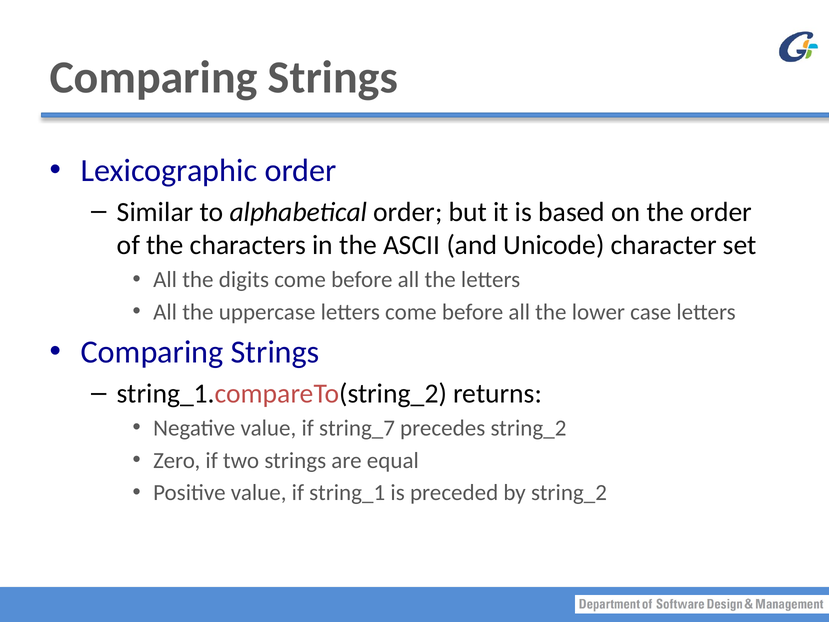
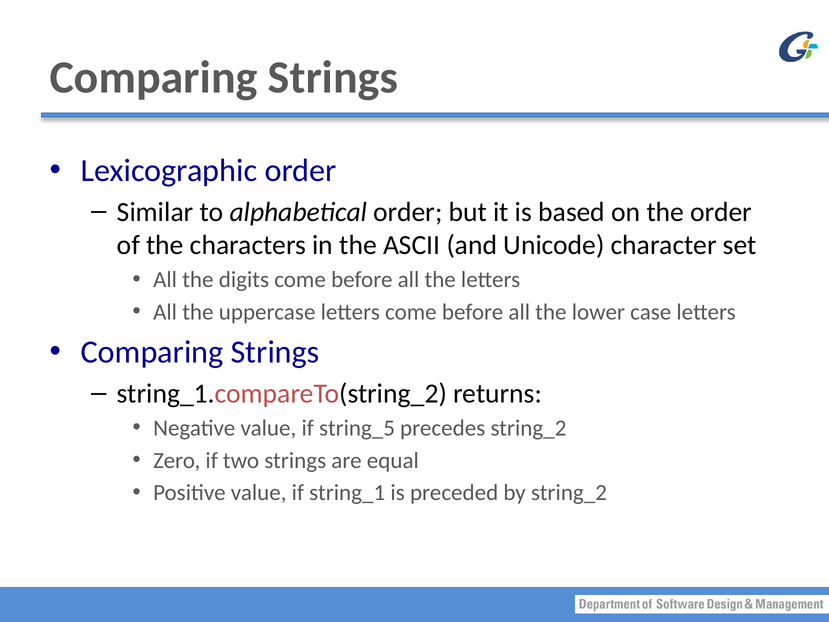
string_7: string_7 -> string_5 (357, 428)
